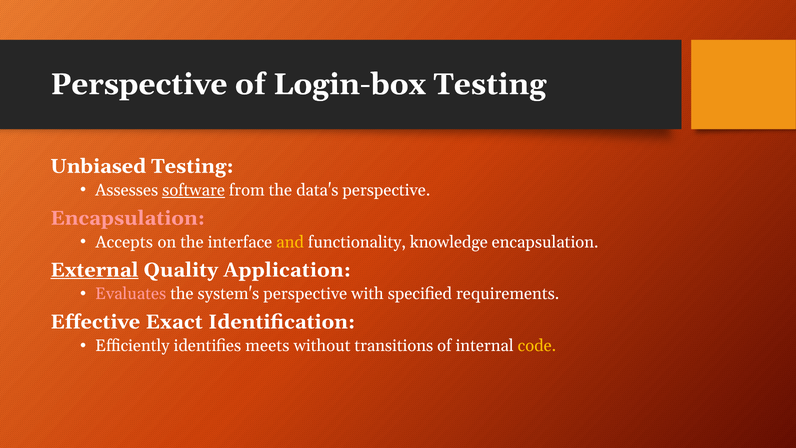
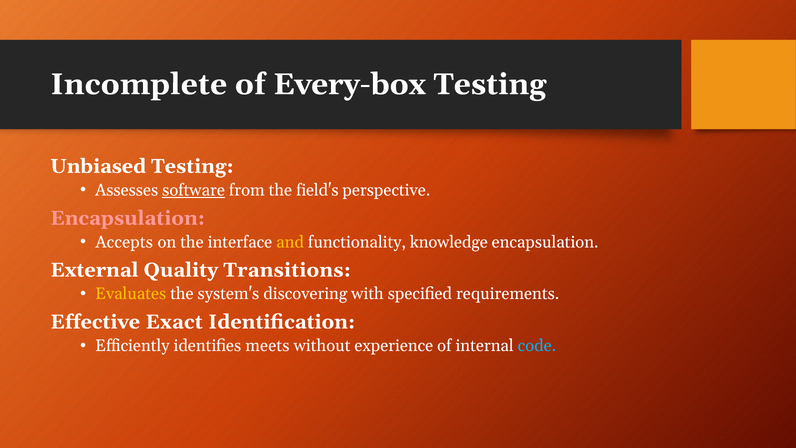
Perspective: Perspective -> Incomplete (139, 84)
Login-box: Login-box -> Every-box (350, 84)
data's: data's -> field's (317, 190)
External underline: present -> none (94, 270)
Application: Application -> Transitions (287, 270)
Evaluates colour: pink -> yellow (131, 294)
system's perspective: perspective -> discovering (305, 294)
transitions: transitions -> experience (394, 346)
code colour: yellow -> light blue (537, 346)
